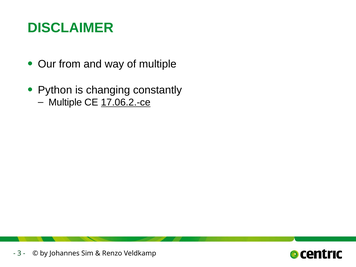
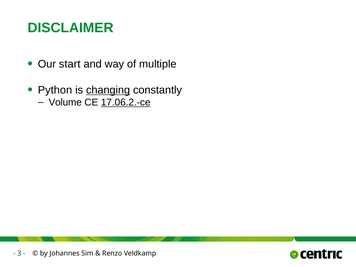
from: from -> start (70, 64)
changing underline: none -> present (108, 90)
Multiple: Multiple -> Volume (65, 102)
